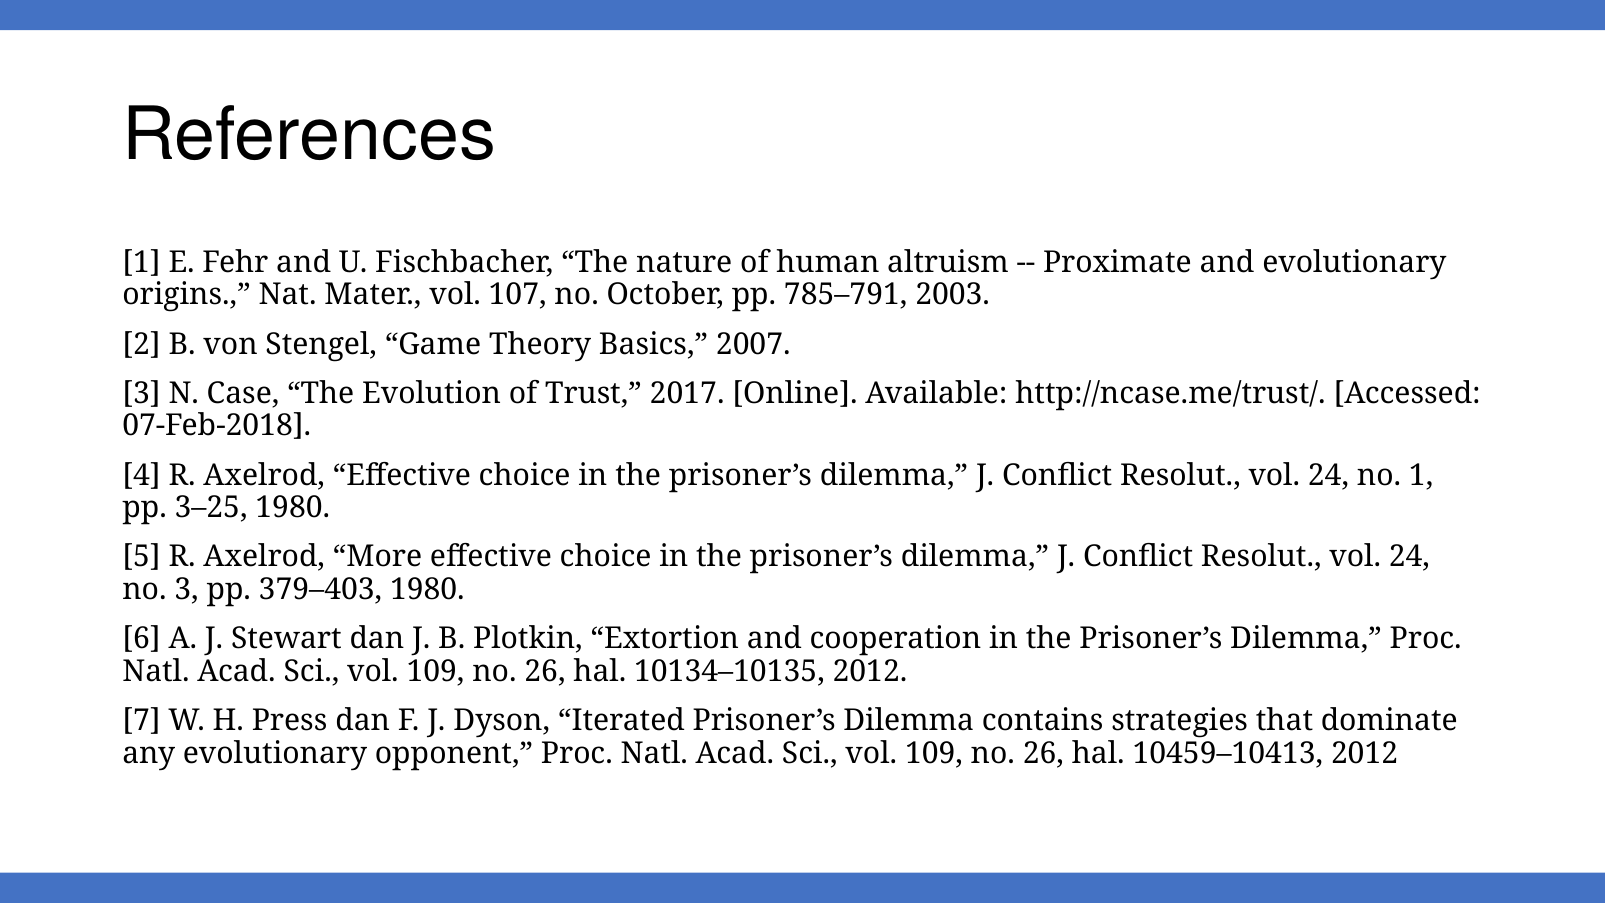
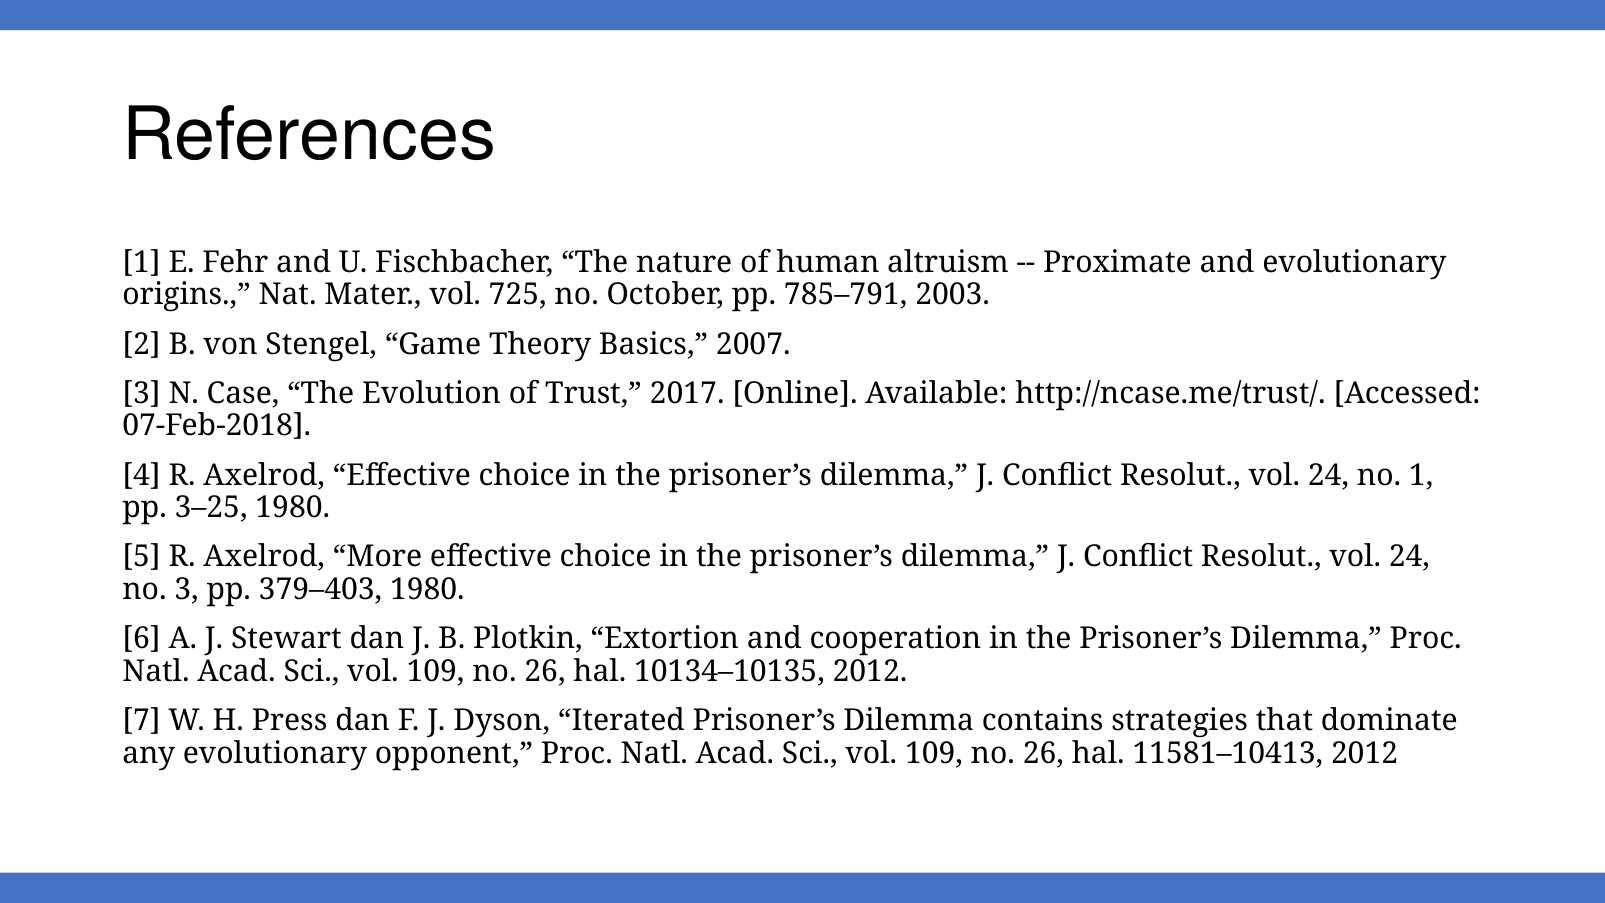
107: 107 -> 725 (518, 295)
10459–10413: 10459–10413 -> 11581–10413 (1228, 753)
